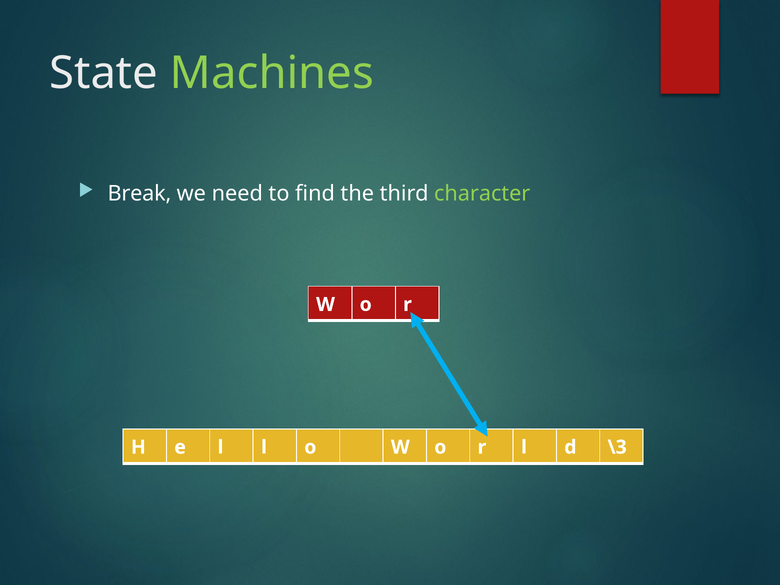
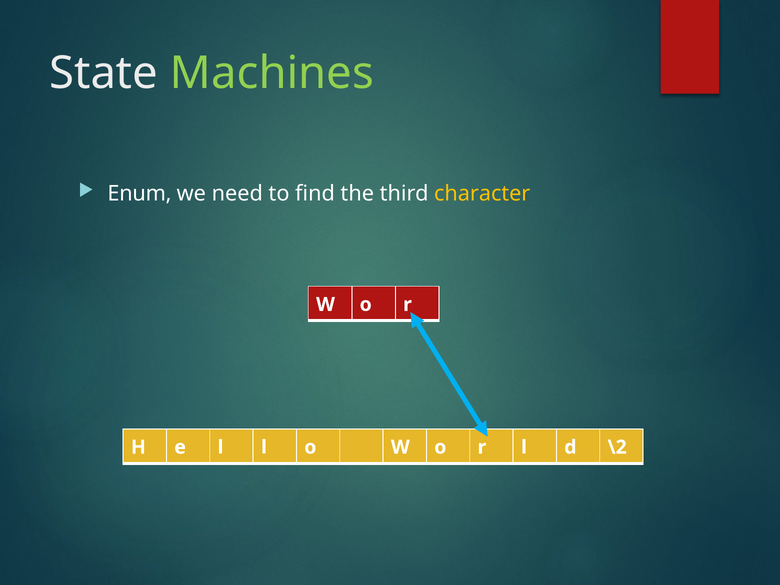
Break: Break -> Enum (139, 194)
character colour: light green -> yellow (482, 194)
\3: \3 -> \2 (617, 447)
